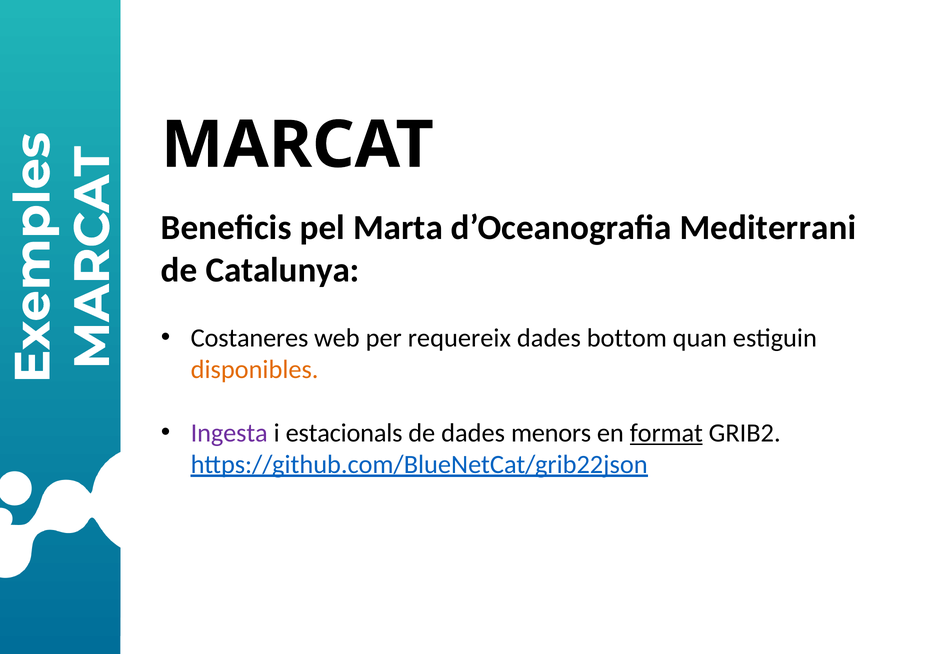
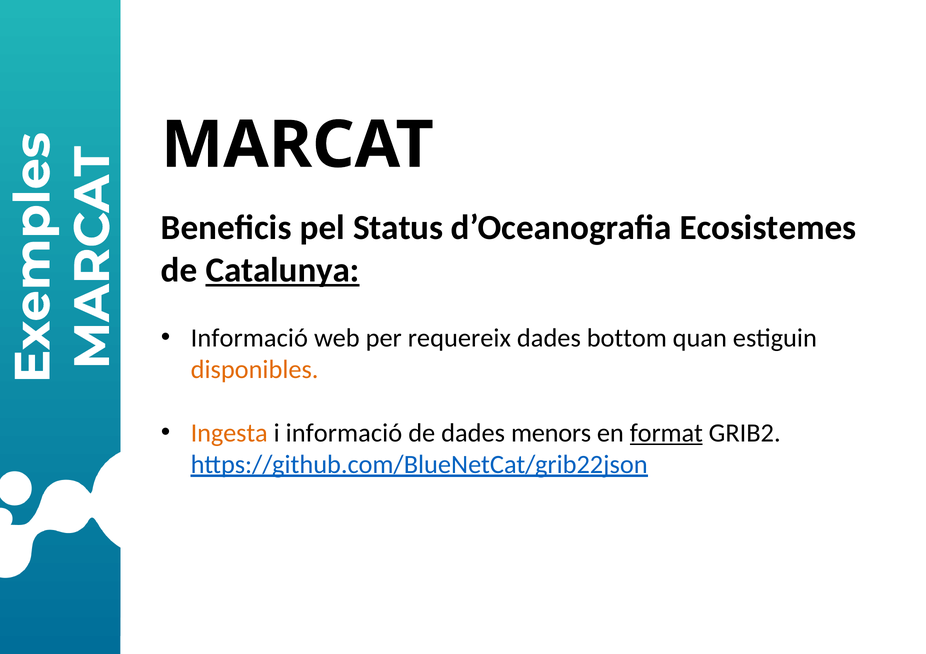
Marta: Marta -> Status (398, 228)
Mediterrani: Mediterrani -> Ecosistemes (768, 228)
Catalunya underline: none -> present (283, 270)
Costaneres: Costaneres -> Informació (249, 338)
Ingesta colour: purple -> orange (229, 433)
i estacionals: estacionals -> informació (344, 433)
